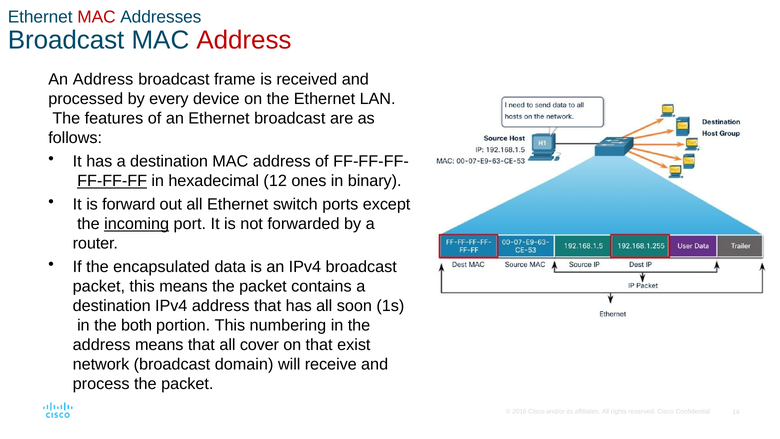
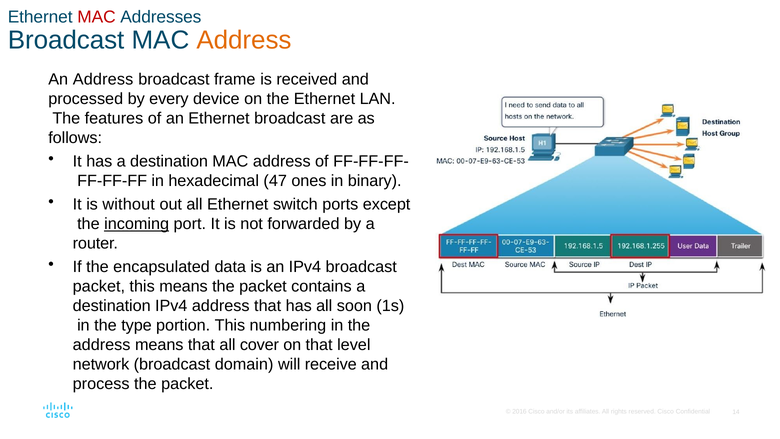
Address colour: red -> orange (244, 40)
FF-FF-FF underline: present -> none (112, 181)
12: 12 -> 47 (275, 181)
forward: forward -> without (129, 204)
both: both -> type (137, 325)
exist: exist -> level (354, 345)
